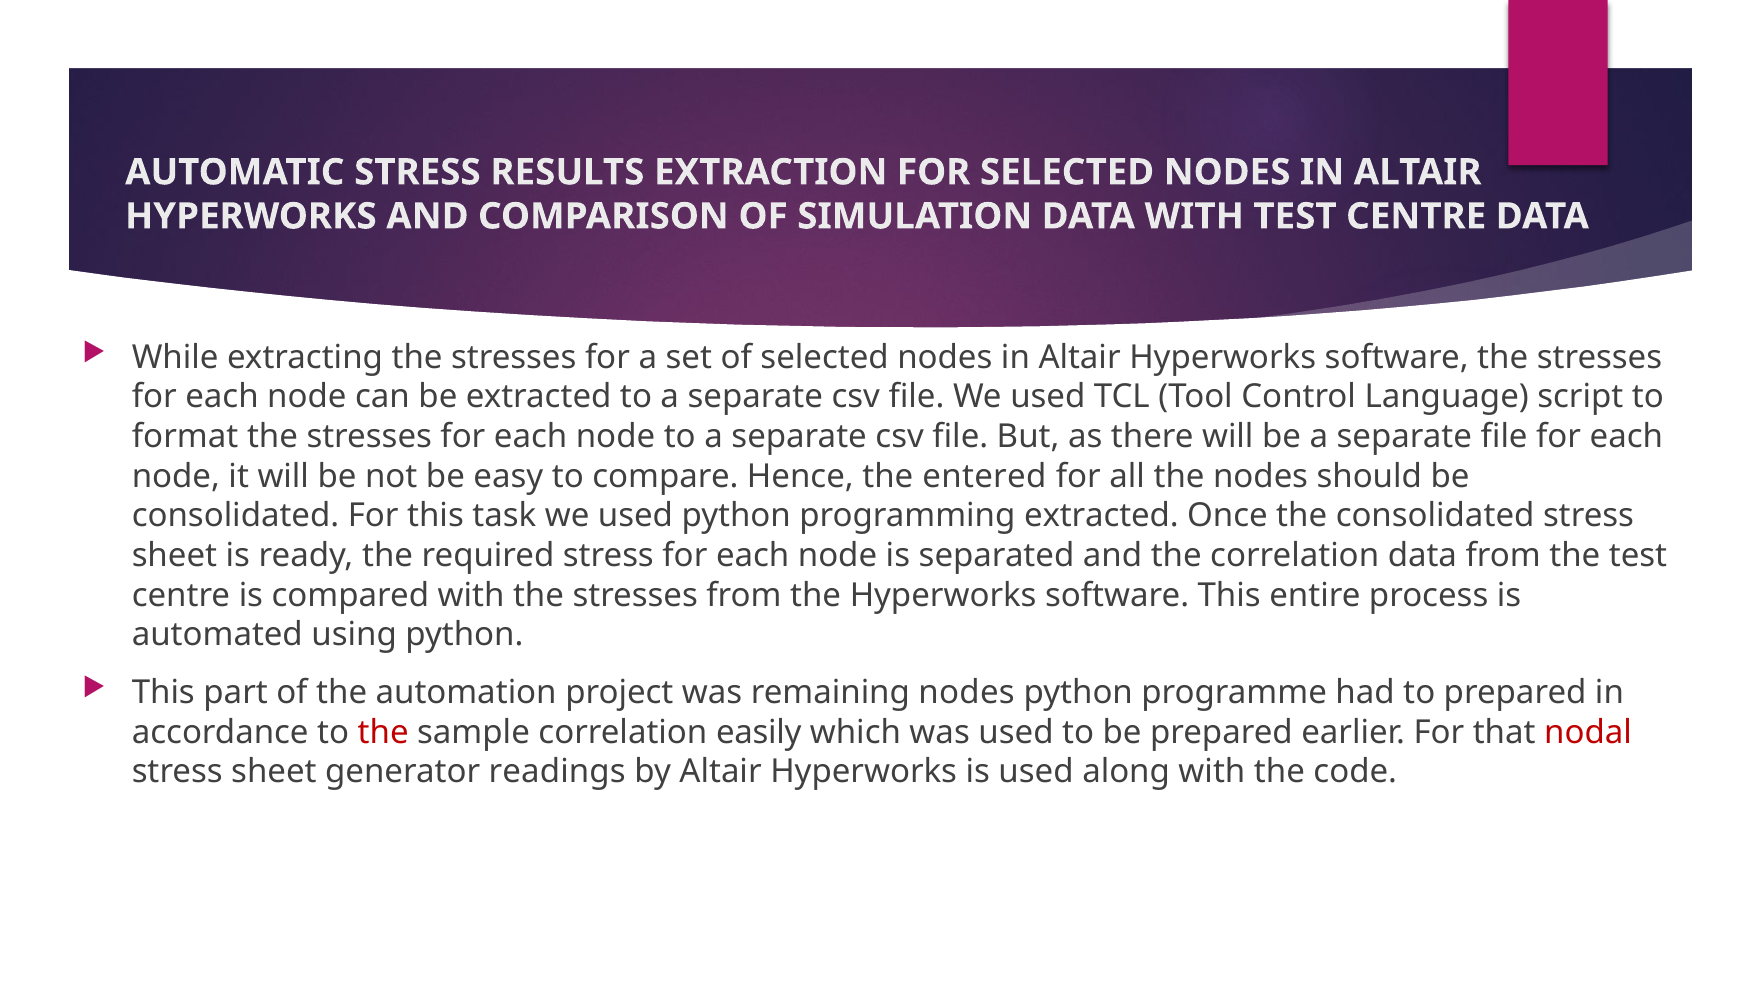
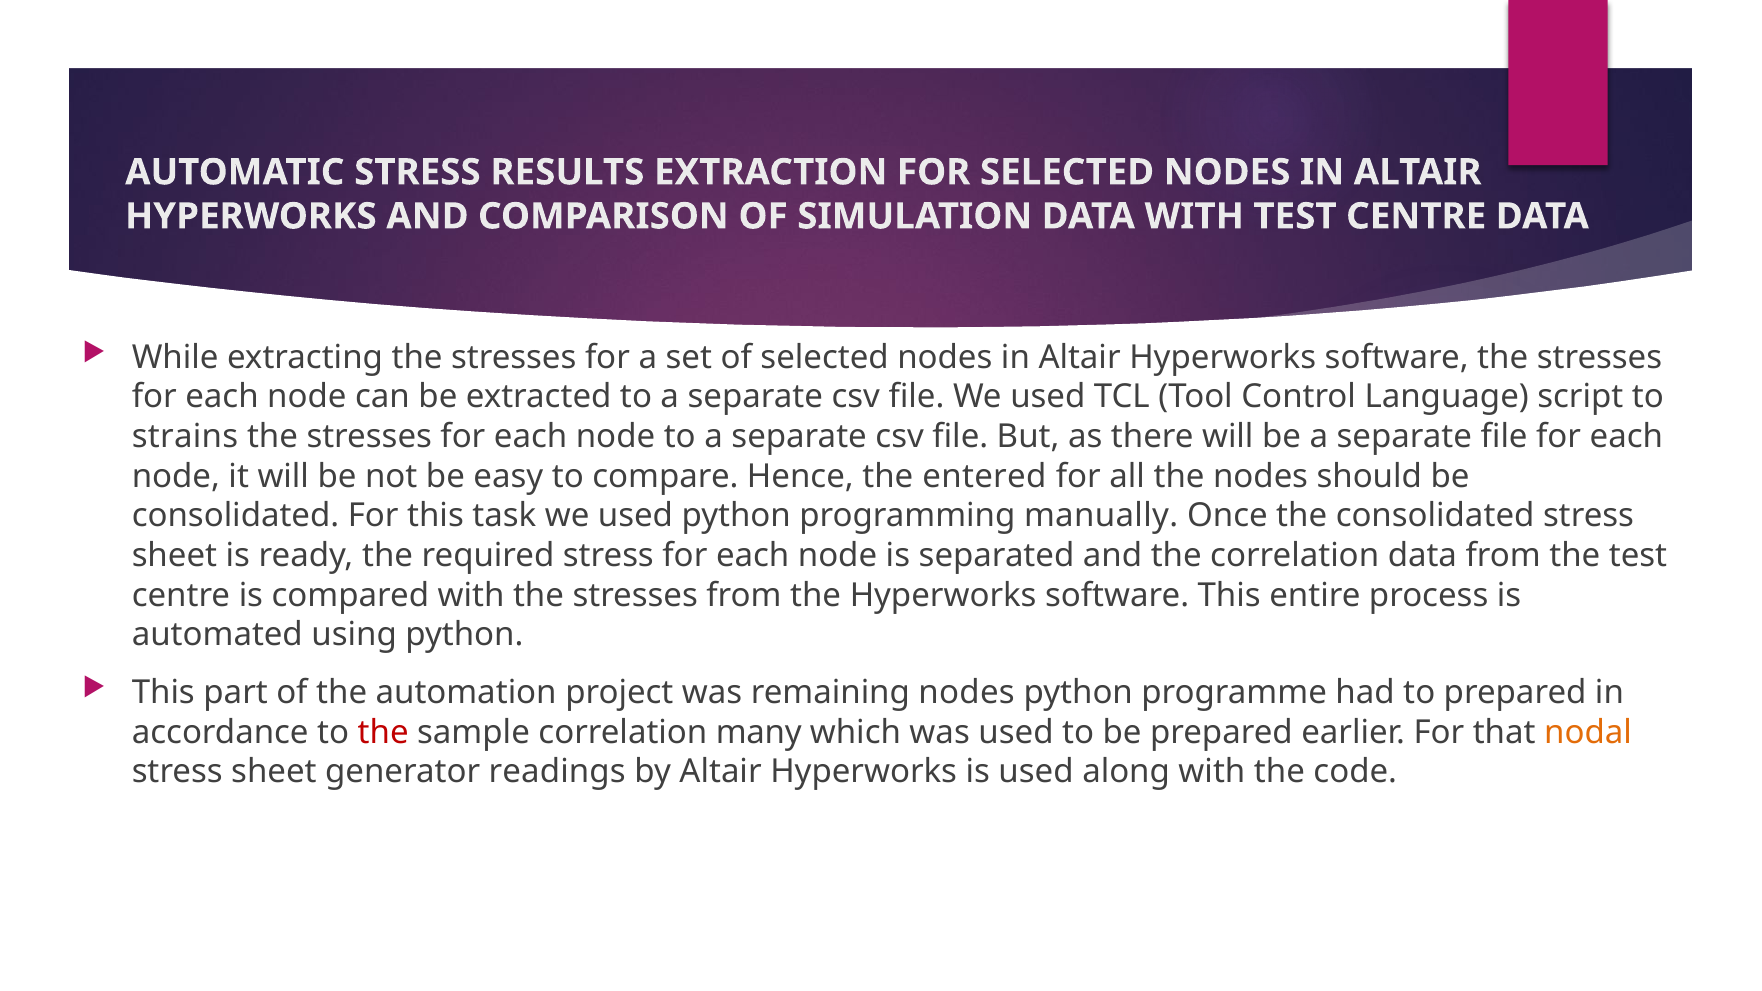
format: format -> strains (185, 437)
programming extracted: extracted -> manually (1101, 516)
easily: easily -> many (759, 733)
nodal colour: red -> orange (1588, 733)
